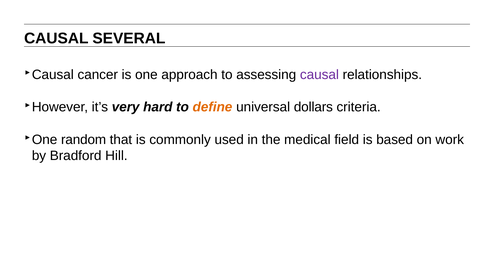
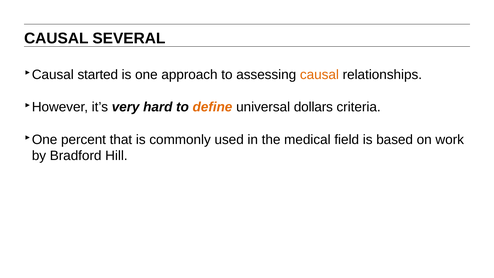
cancer: cancer -> started (98, 74)
causal colour: purple -> orange (319, 74)
random: random -> percent (84, 139)
